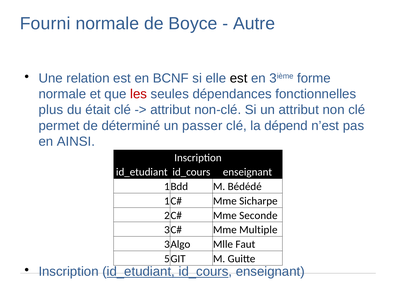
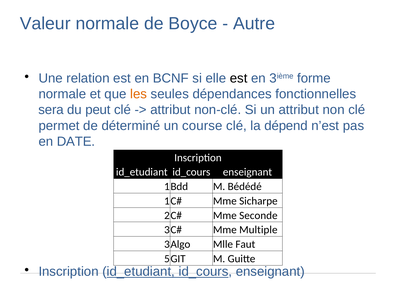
Fourni: Fourni -> Valeur (45, 24)
les colour: red -> orange (139, 94)
plus: plus -> sera (51, 110)
était: était -> peut (98, 110)
passer: passer -> course (202, 126)
AINSI: AINSI -> DATE (76, 142)
